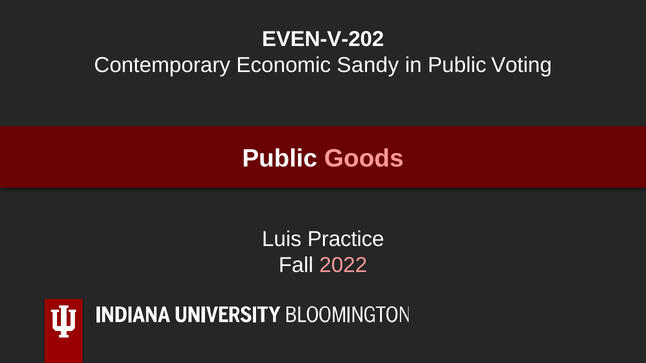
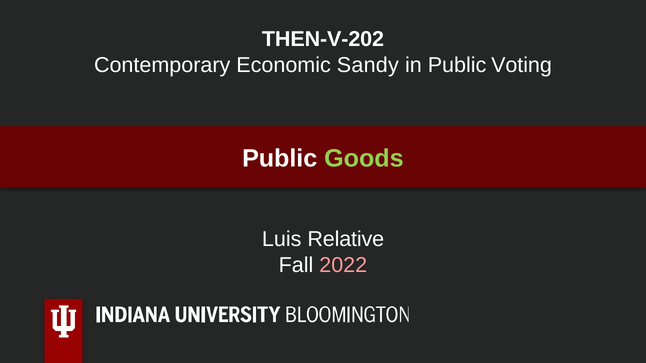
EVEN-V-202: EVEN-V-202 -> THEN-V-202 (323, 39)
Goods colour: pink -> light green (364, 159)
Practice: Practice -> Relative (346, 239)
